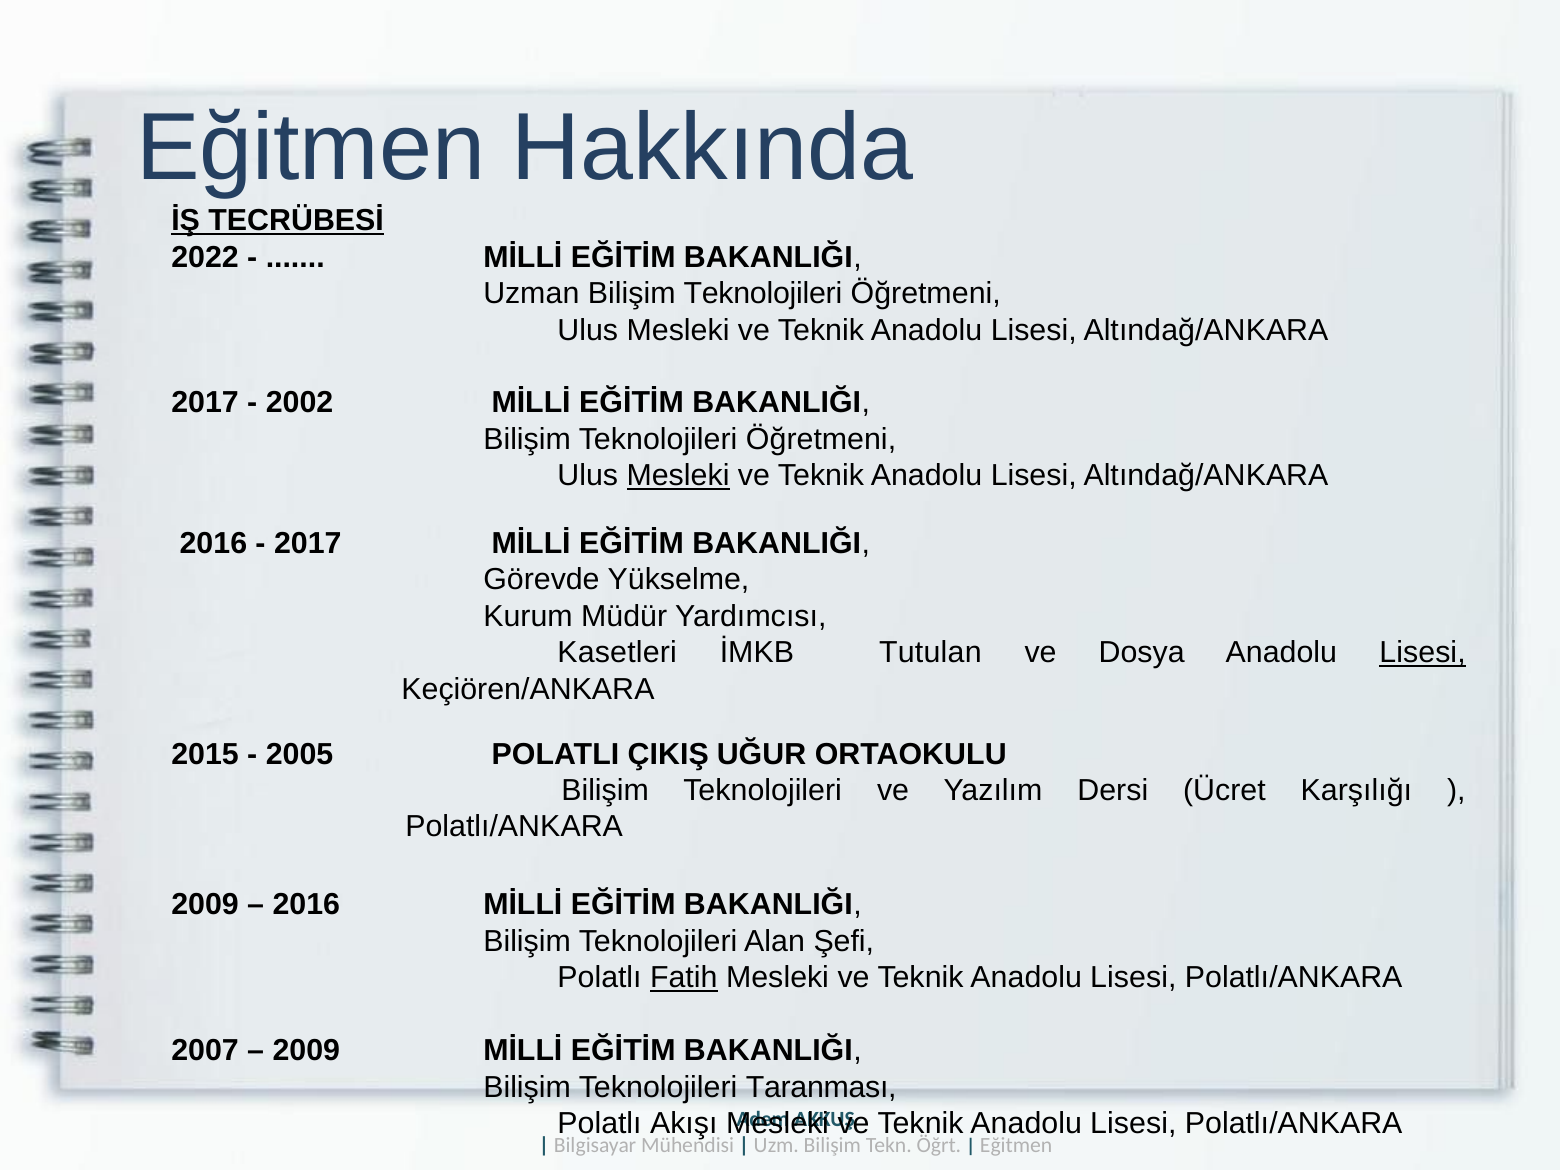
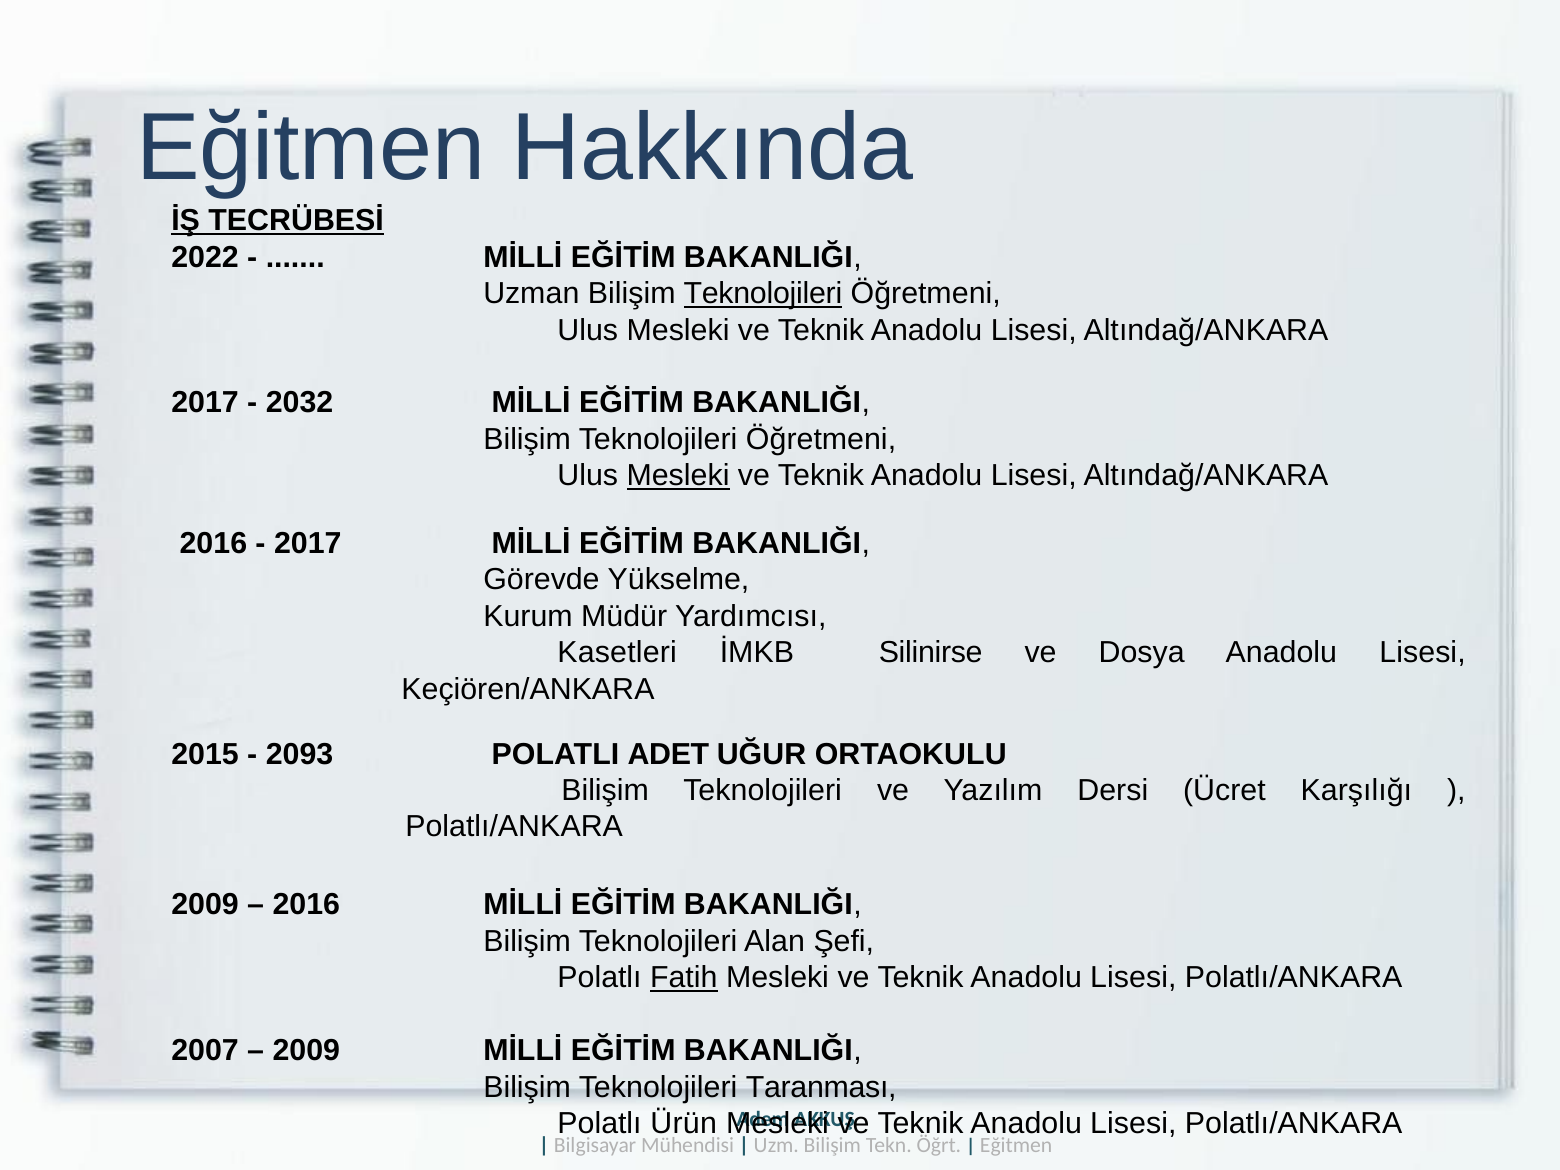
Teknolojileri underline: none -> present (763, 294)
2002: 2002 -> 2032 (300, 403)
Tutulan: Tutulan -> Silinirse (931, 653)
Lisesi underline: present -> none (1423, 653)
2005: 2005 -> 2093 (300, 754)
ÇIKIŞ: ÇIKIŞ -> ADET (668, 754)
Akışı: Akışı -> Ürün (684, 1124)
